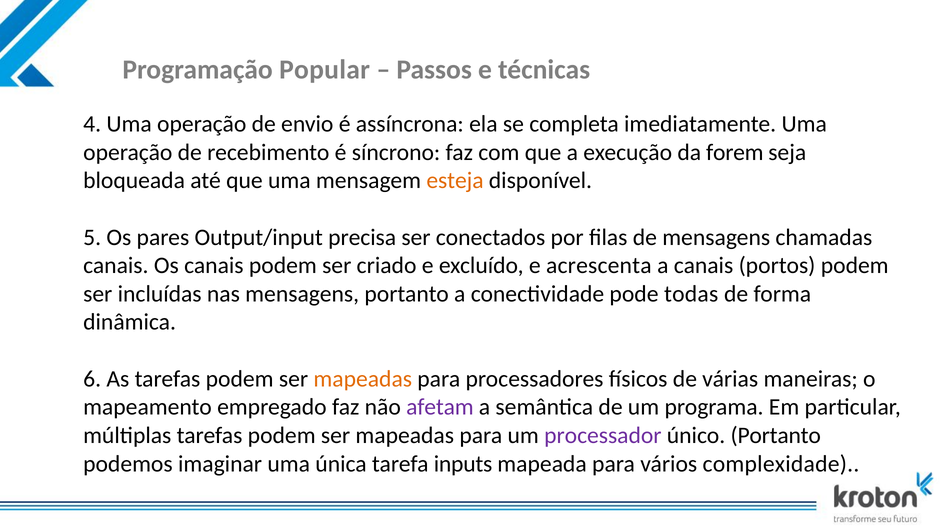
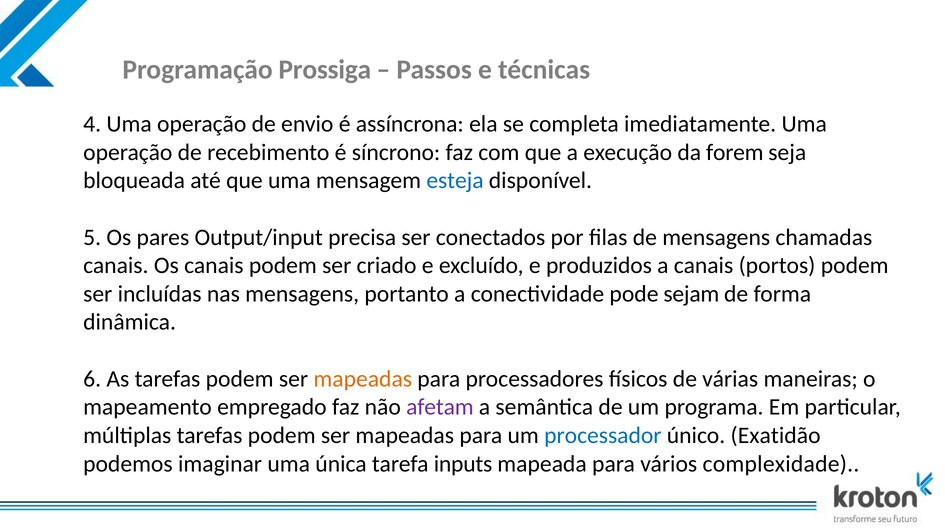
Popular: Popular -> Prossiga (325, 70)
esteja colour: orange -> blue (455, 181)
acrescenta: acrescenta -> produzidos (599, 266)
todas: todas -> sejam (691, 294)
processador colour: purple -> blue (603, 436)
único Portanto: Portanto -> Exatidão (776, 436)
